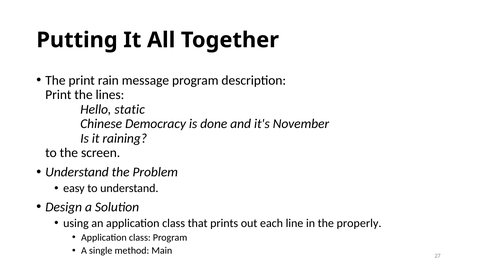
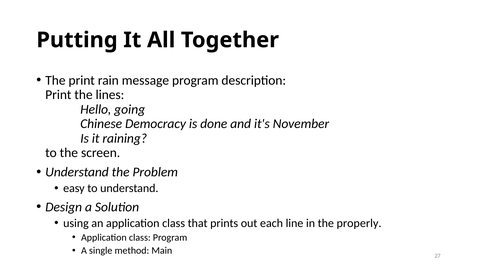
static: static -> going (130, 109)
